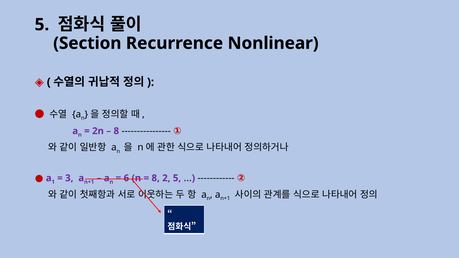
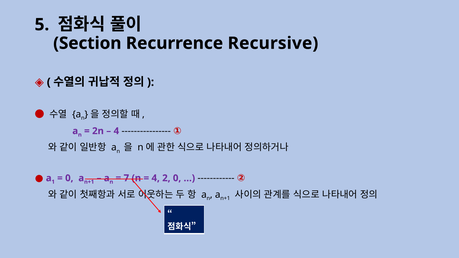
Nonlinear: Nonlinear -> Recursive (273, 43)
8: 8 -> 4 (116, 131)
3: 3 -> 0 (69, 178)
6: 6 -> 7 (126, 178)
8: 8 -> 4 (156, 178)
2 5: 5 -> 0 (177, 178)
